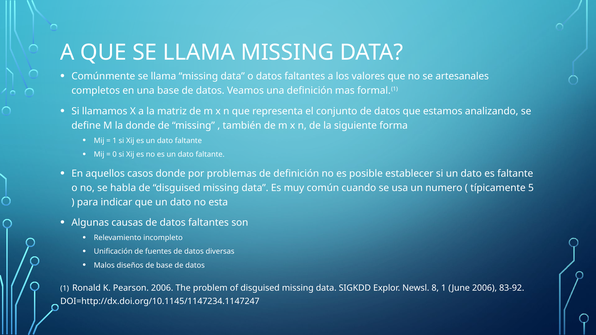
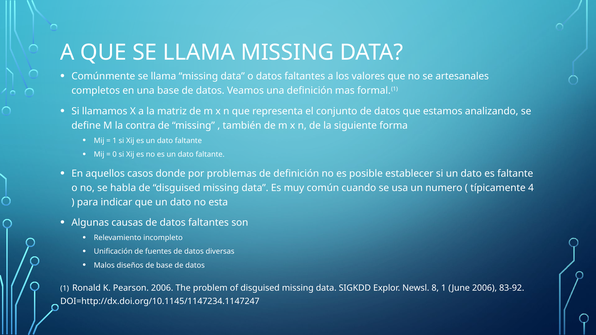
la donde: donde -> contra (140, 126)
5: 5 -> 4 (531, 188)
